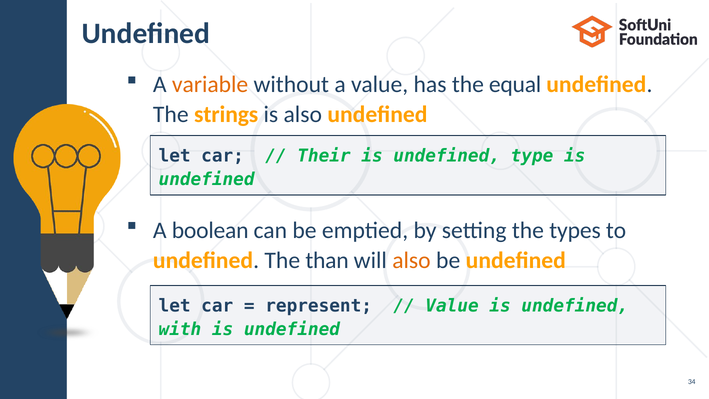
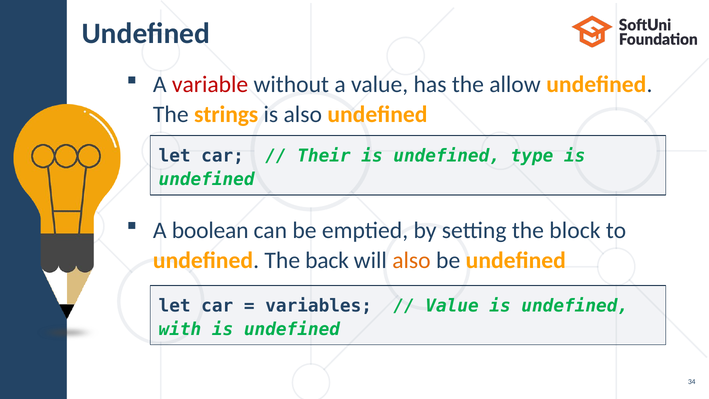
variable colour: orange -> red (210, 85)
equal: equal -> allow (515, 85)
types: types -> block (575, 230)
than: than -> back (327, 260)
represent: represent -> variables (319, 306)
